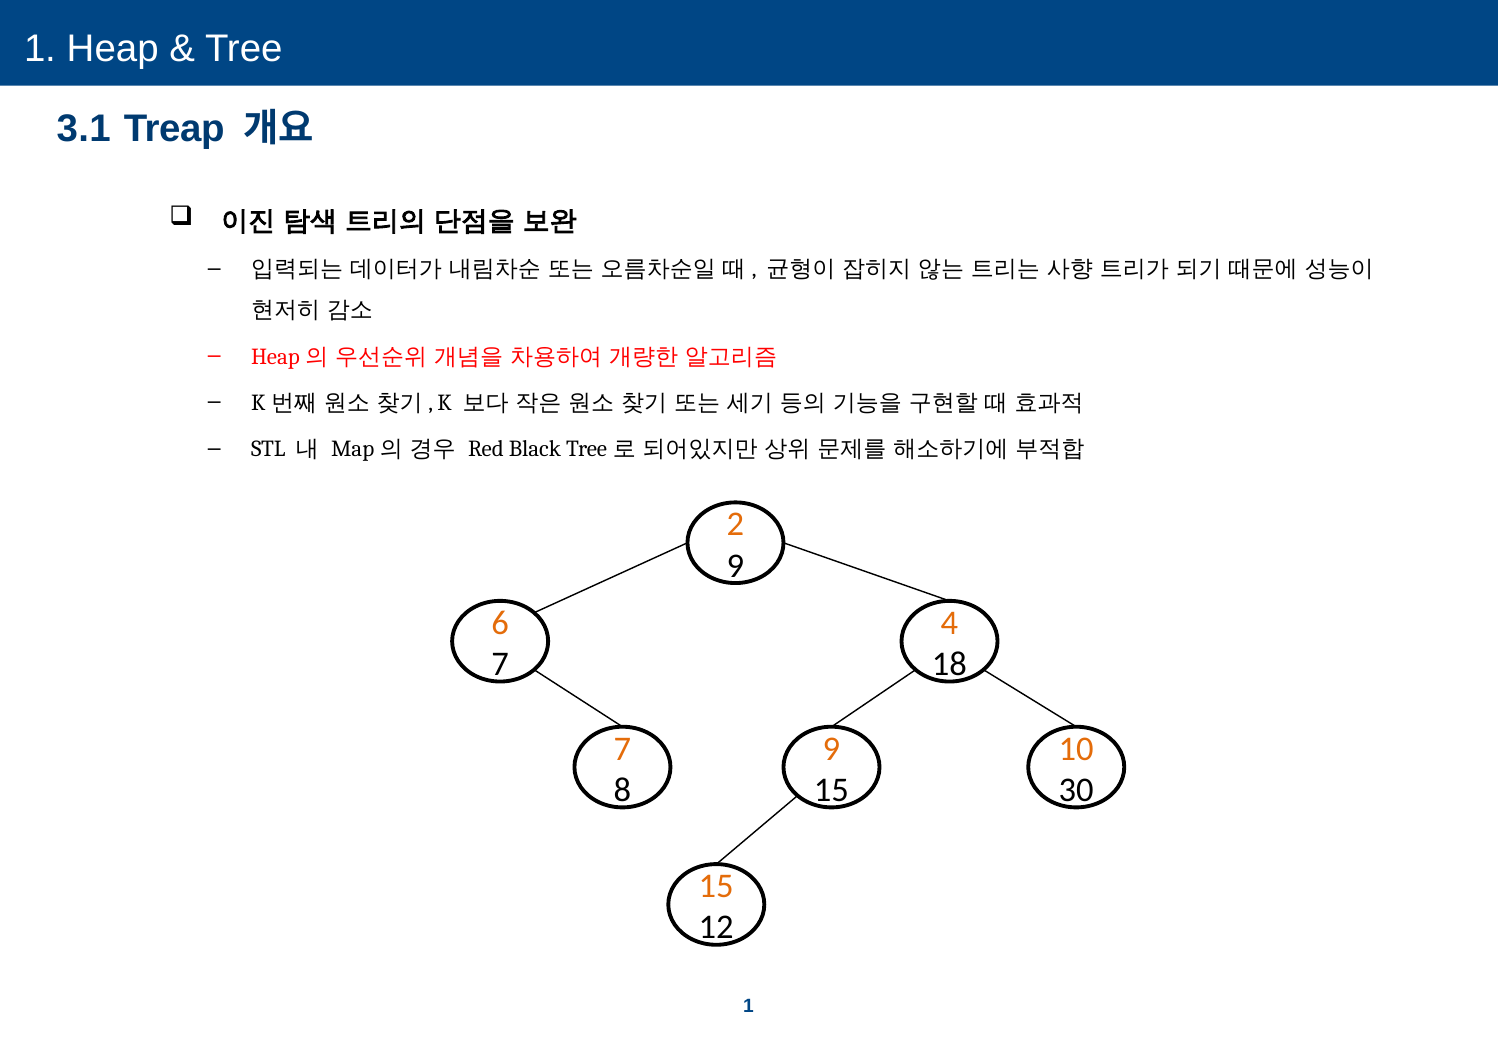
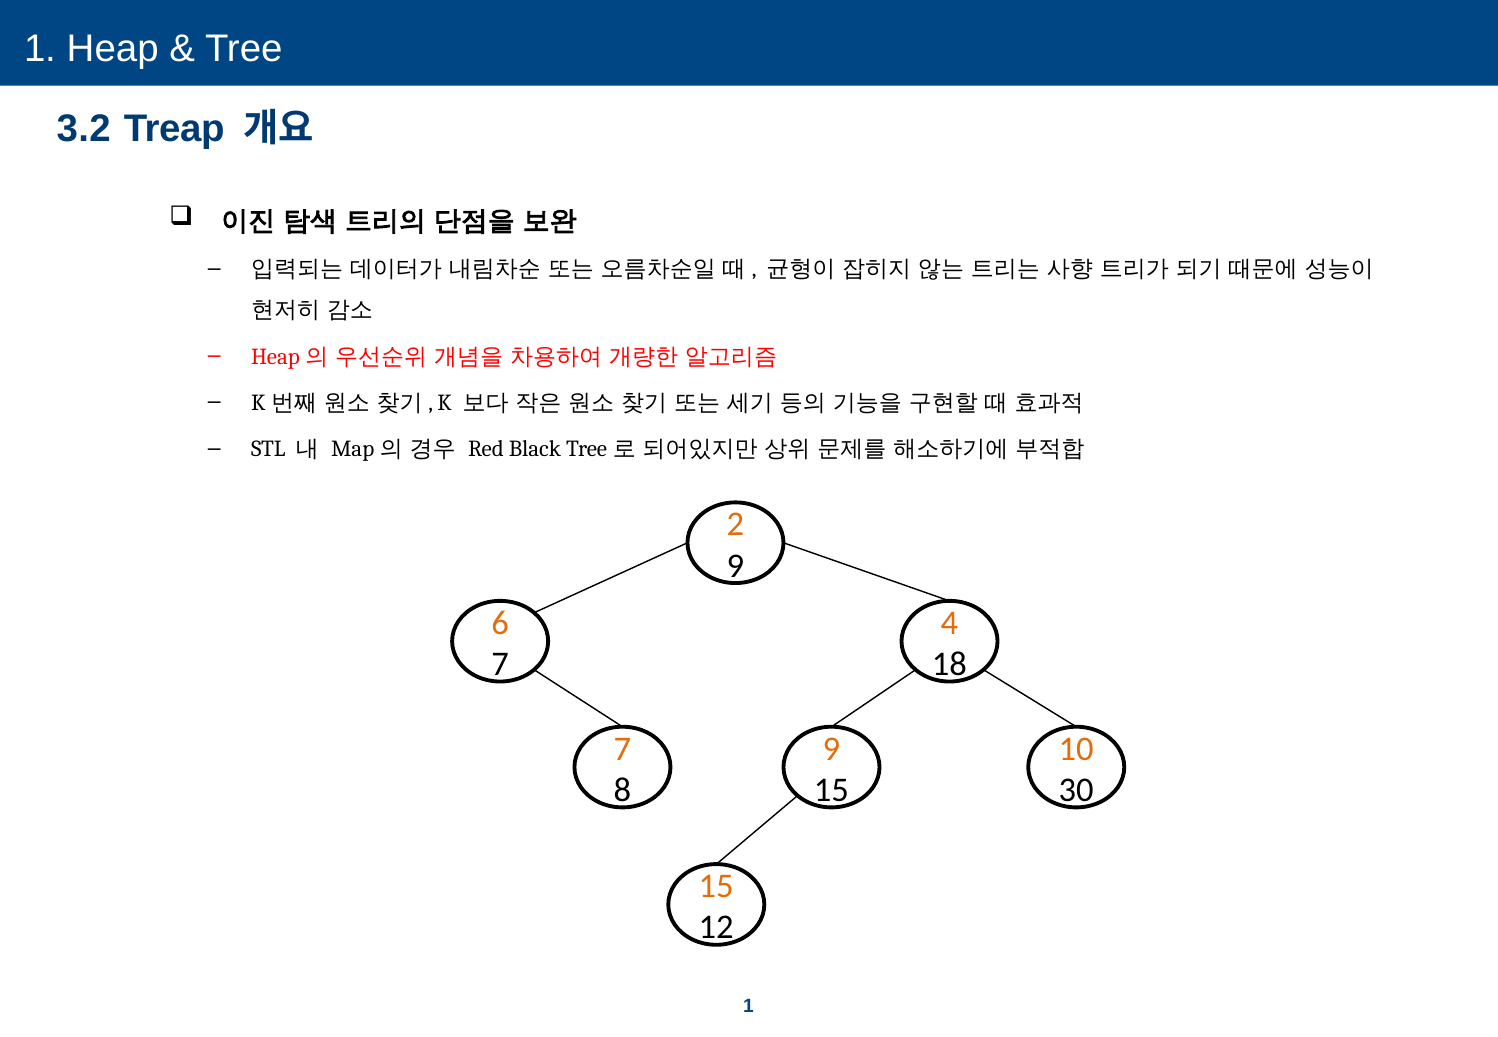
3.1: 3.1 -> 3.2 (84, 129)
